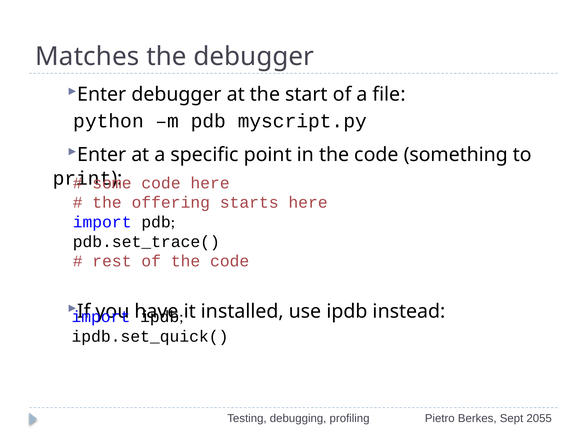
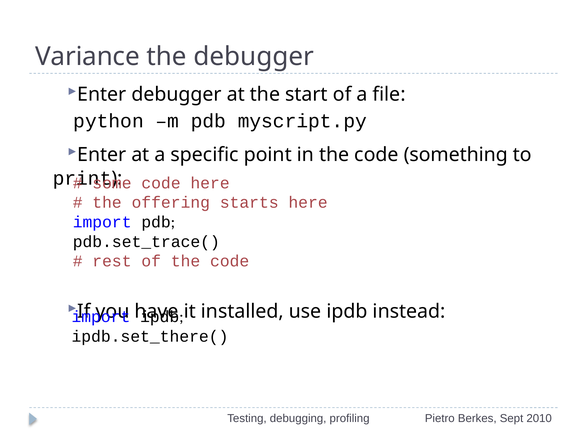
Matches: Matches -> Variance (87, 57)
ipdb.set_quick(: ipdb.set_quick( -> ipdb.set_there( (150, 337)
2055: 2055 -> 2010 (539, 419)
